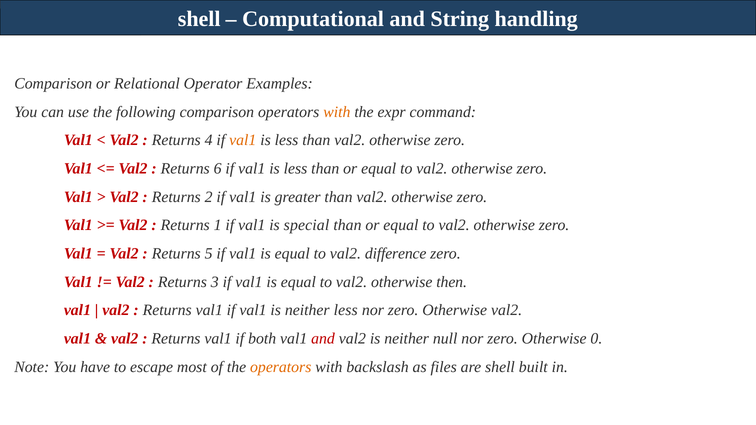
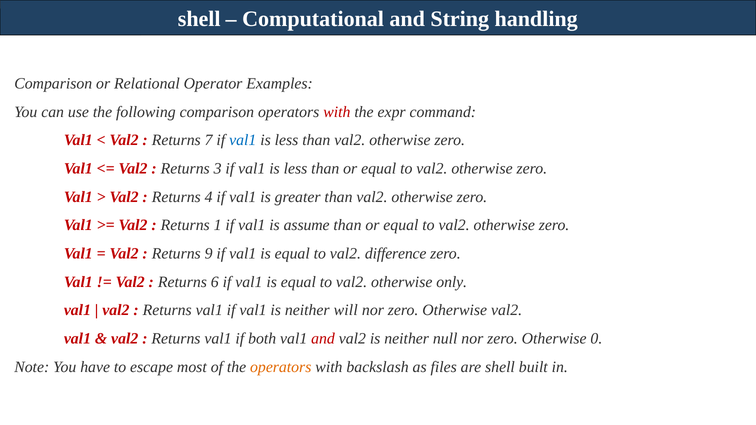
with colour: orange -> red (337, 112)
4: 4 -> 7 (209, 140)
val1 colour: orange -> blue (243, 140)
6: 6 -> 3 (218, 169)
2: 2 -> 4 (209, 197)
special: special -> assume (307, 225)
5: 5 -> 9 (209, 254)
3: 3 -> 6 (215, 282)
then: then -> only (452, 282)
neither less: less -> will (346, 310)
